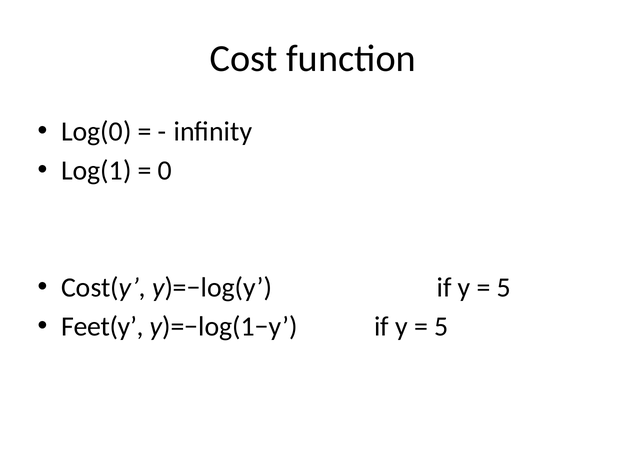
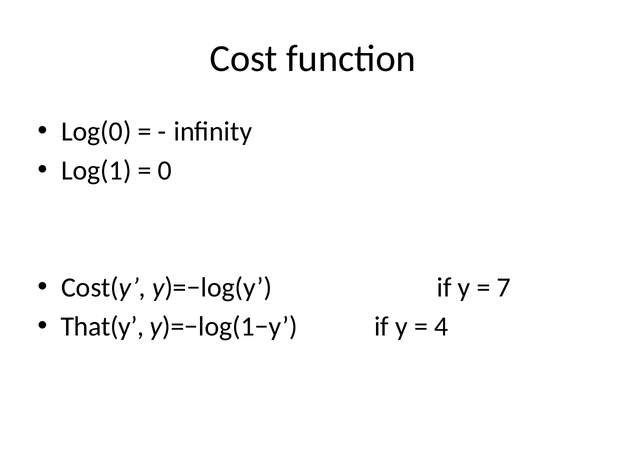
5: 5 -> 7 (504, 287)
Feet(y: Feet(y -> That(y (102, 326)
5: 5 -> 4 (441, 326)
